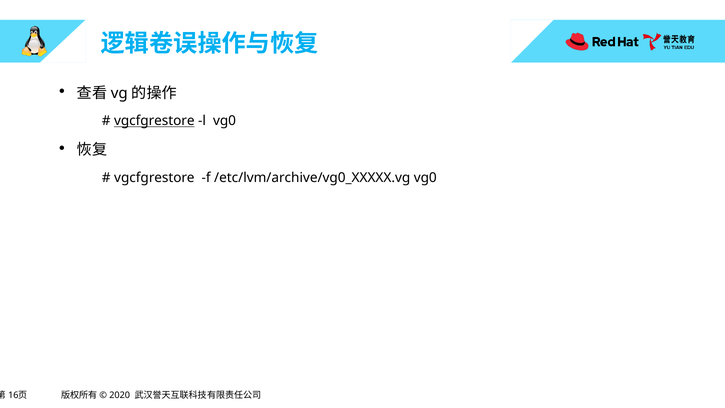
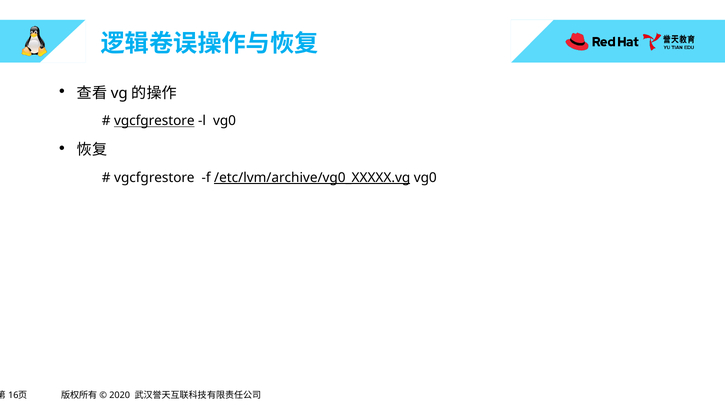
/etc/lvm/archive/vg0_XXXXX.vg underline: none -> present (312, 178)
